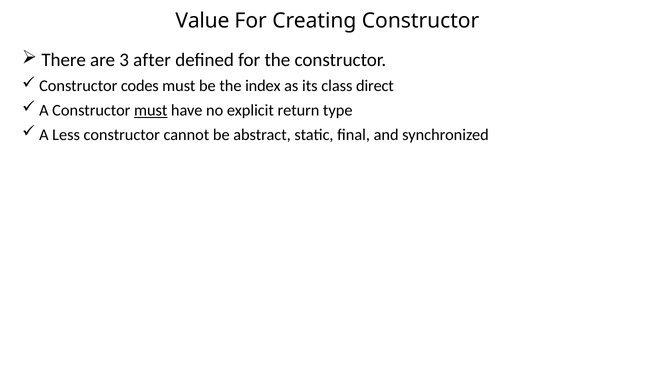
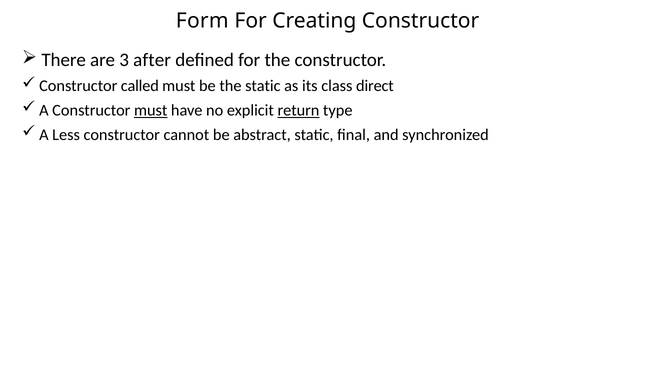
Value: Value -> Form (202, 21)
codes: codes -> called (140, 86)
the index: index -> static (263, 86)
return underline: none -> present (298, 110)
